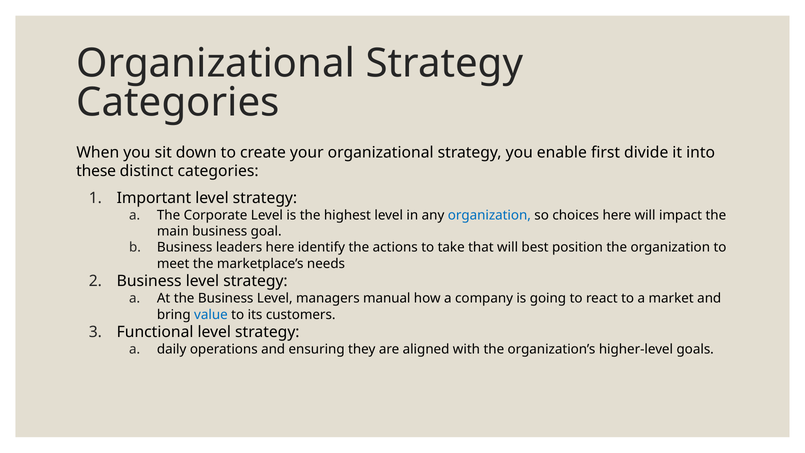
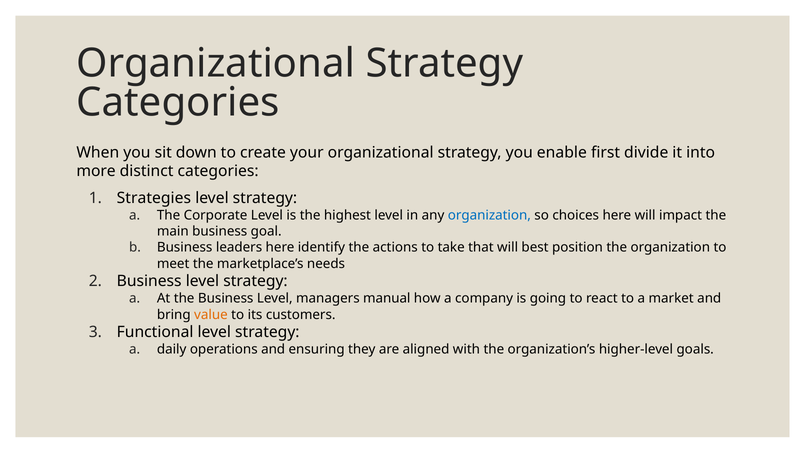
these: these -> more (96, 171)
Important: Important -> Strategies (154, 198)
value colour: blue -> orange (211, 315)
